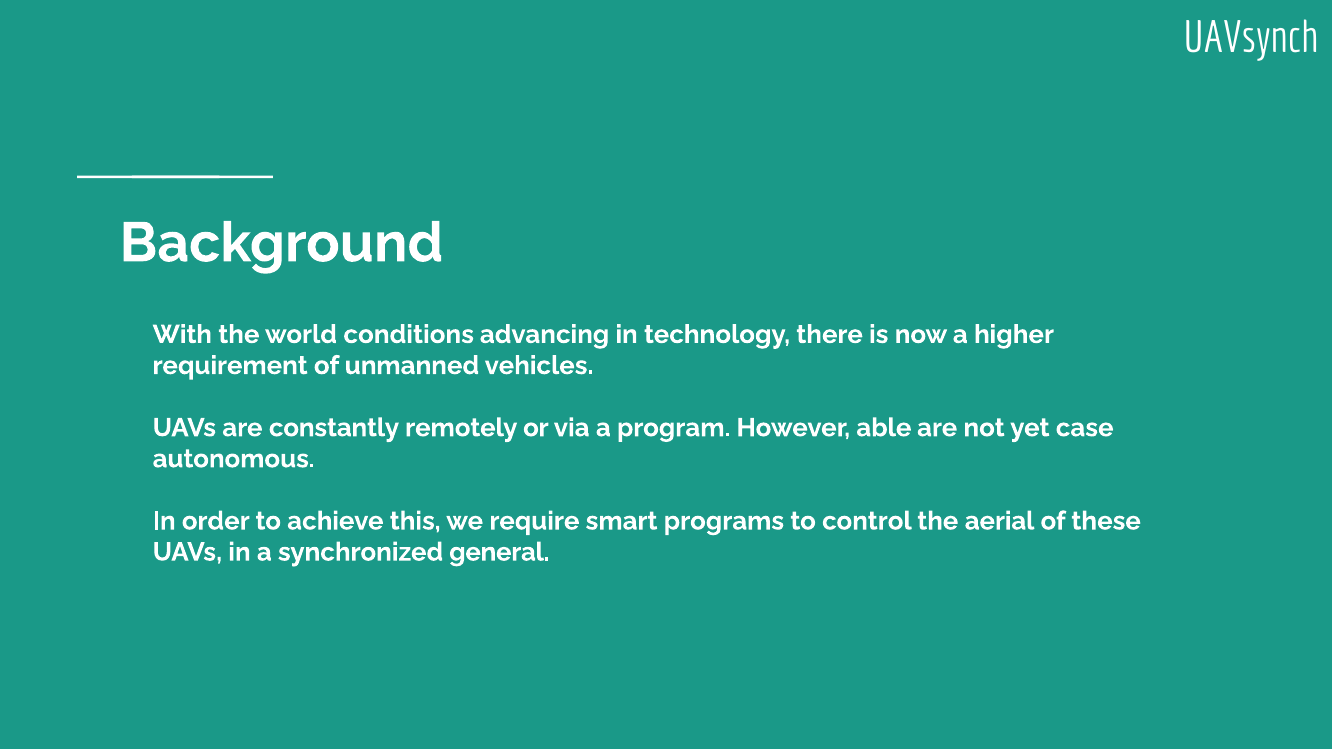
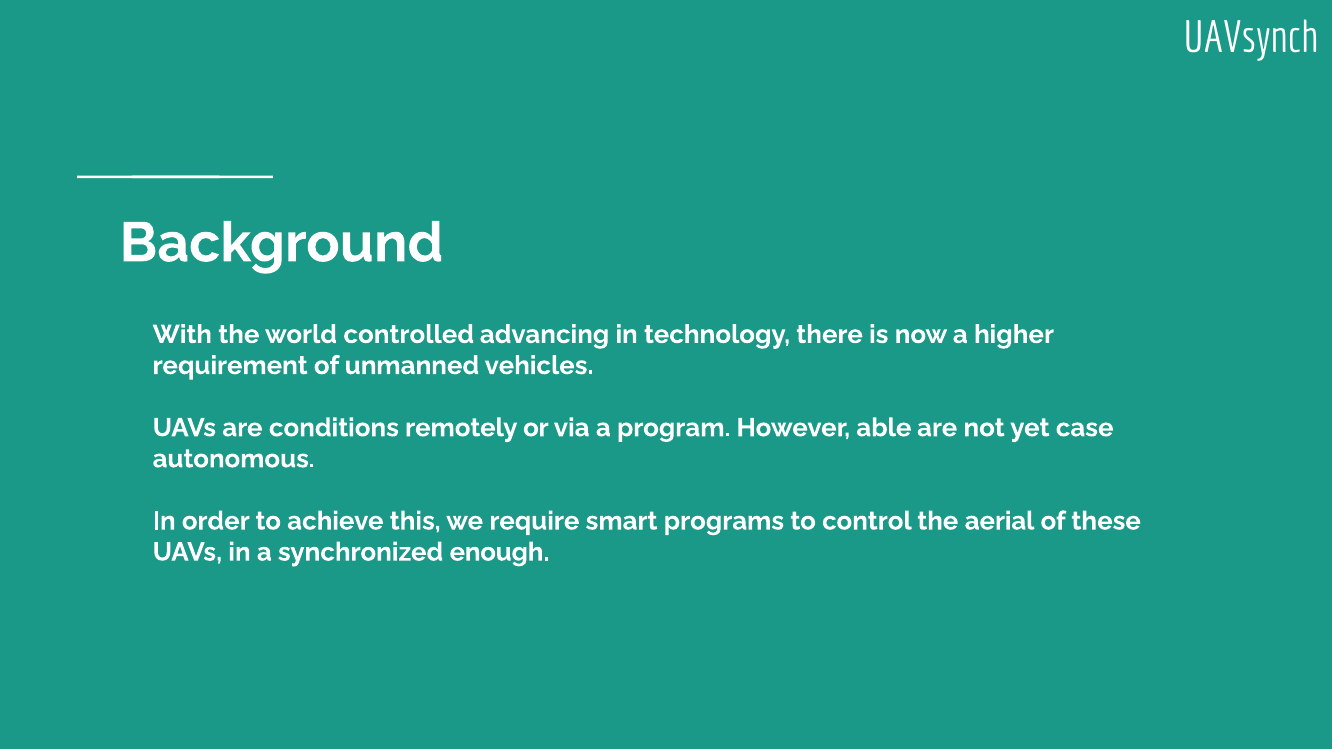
conditions: conditions -> controlled (409, 335)
constantly: constantly -> conditions (334, 428)
general: general -> enough (499, 552)
